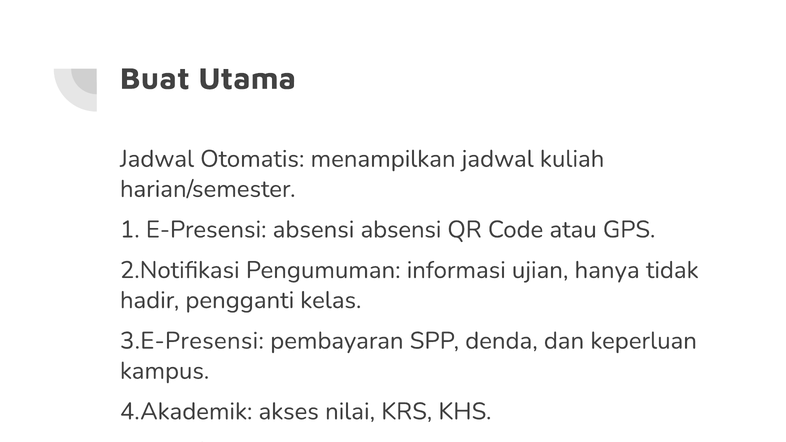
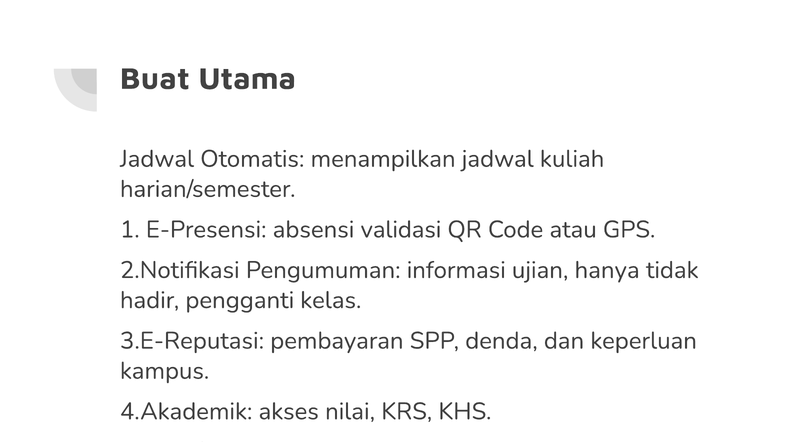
absensi absensi: absensi -> validasi (401, 230)
3.E-Presensi: 3.E-Presensi -> 3.E-Reputasi (192, 341)
